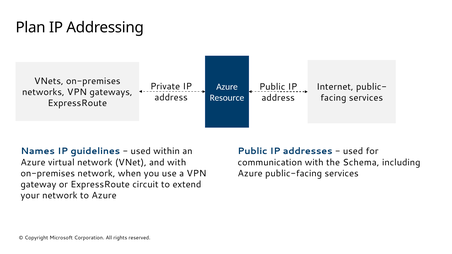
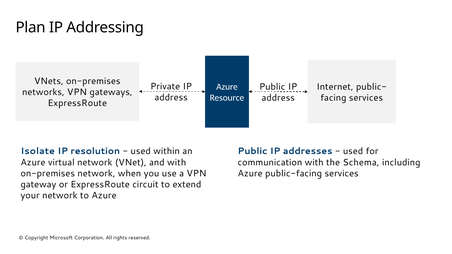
Names: Names -> Isolate (38, 151)
guidelines: guidelines -> resolution (95, 151)
